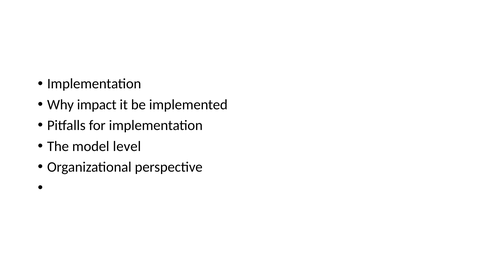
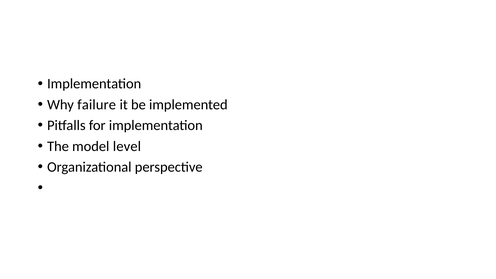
impact: impact -> failure (97, 105)
